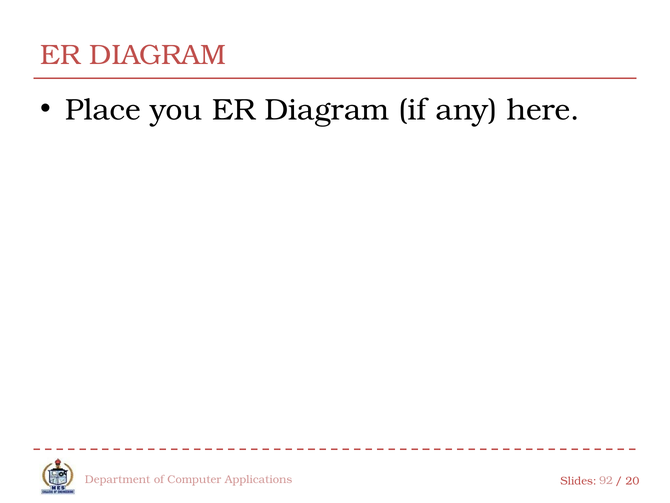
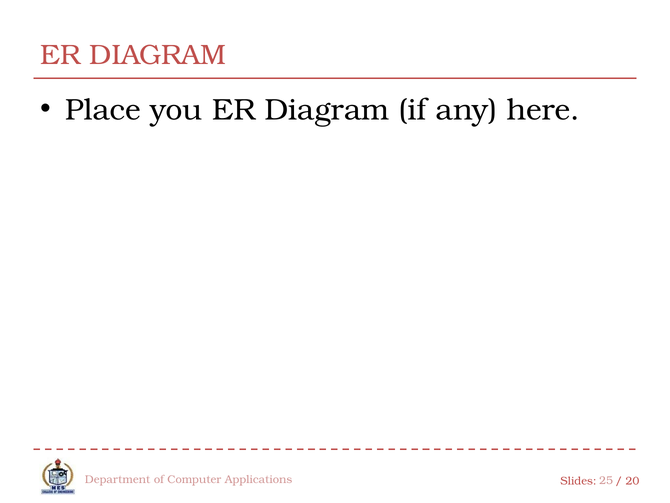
92: 92 -> 25 (606, 480)
